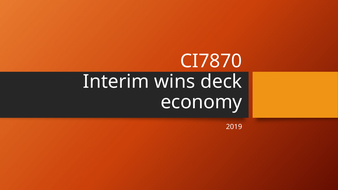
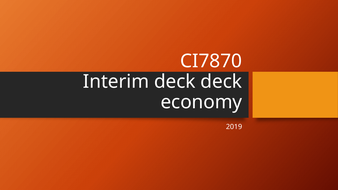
Interim wins: wins -> deck (175, 82)
